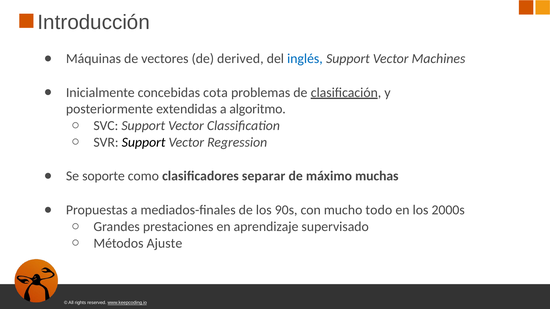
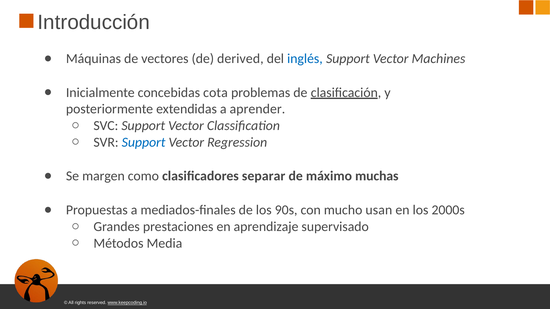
algoritmo: algoritmo -> aprender (257, 109)
Support colour: black -> blue (144, 142)
soporte: soporte -> margen (103, 176)
todo: todo -> usan (379, 210)
Ajuste: Ajuste -> Media (164, 243)
